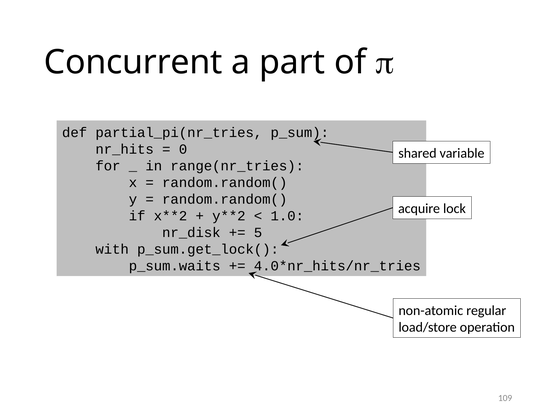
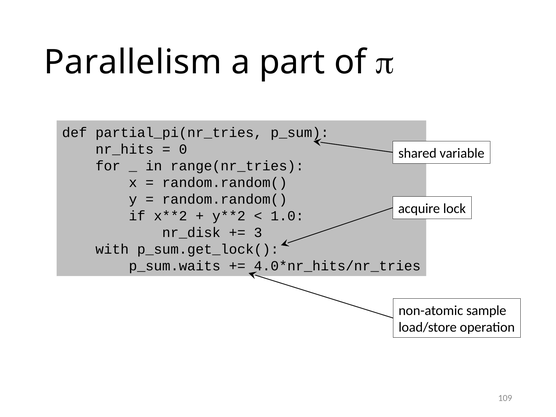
Concurrent: Concurrent -> Parallelism (133, 62)
5: 5 -> 3 (258, 233)
regular: regular -> sample (486, 311)
